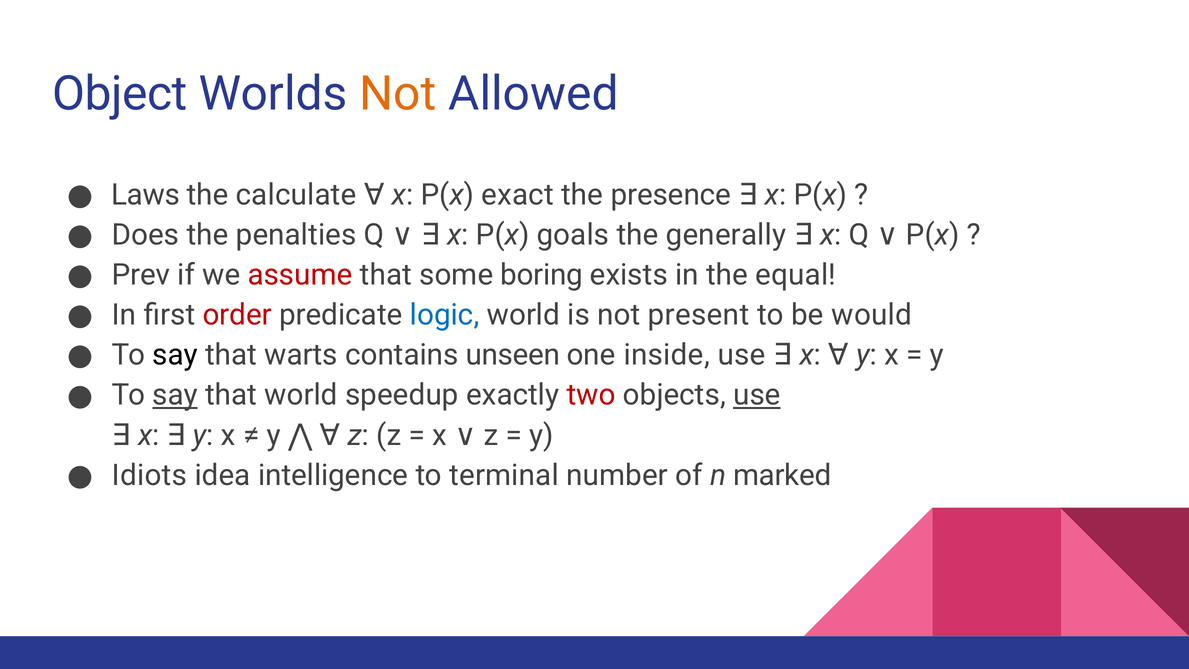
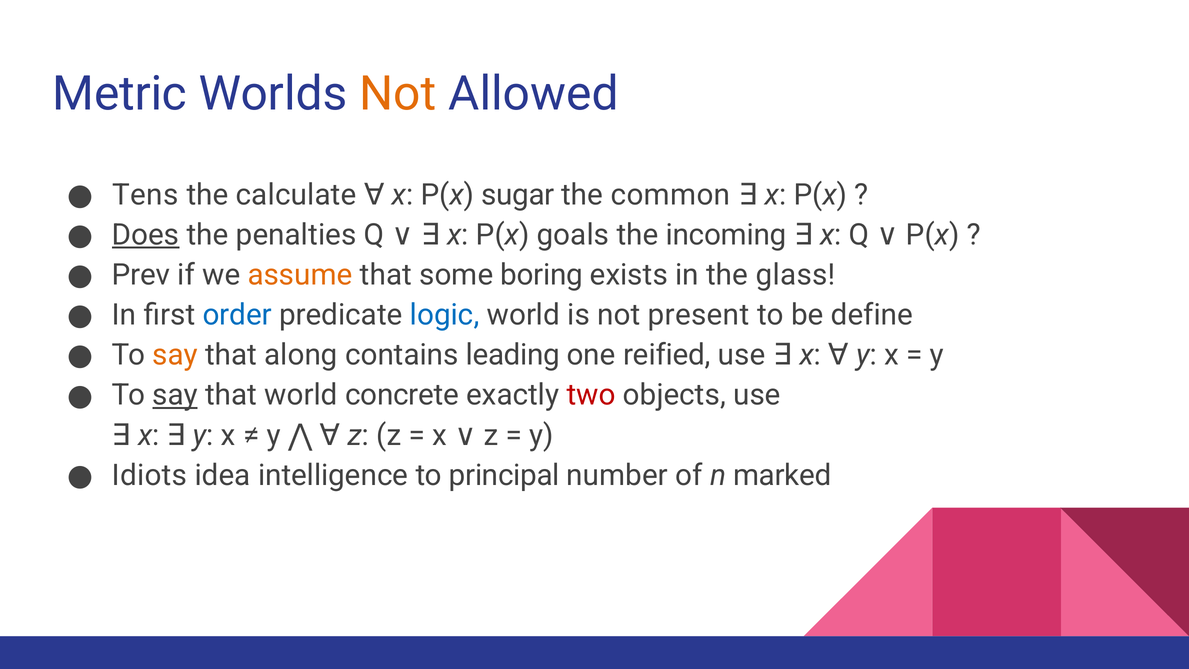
Object: Object -> Metric (120, 94)
Laws: Laws -> Tens (145, 195)
exact: exact -> sugar (518, 195)
presence: presence -> common (671, 195)
Does underline: none -> present (146, 235)
generally: generally -> incoming (726, 235)
assume colour: red -> orange (300, 275)
equal: equal -> glass (796, 275)
order colour: red -> blue (237, 315)
would: would -> define (872, 315)
say colour: black -> orange (175, 355)
warts: warts -> along (301, 355)
unseen: unseen -> leading (513, 355)
inside: inside -> reified (667, 355)
speedup: speedup -> concrete (402, 395)
use underline: present -> none (757, 395)
terminal: terminal -> principal (504, 475)
